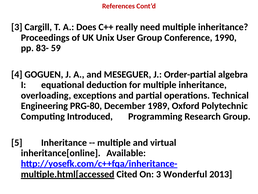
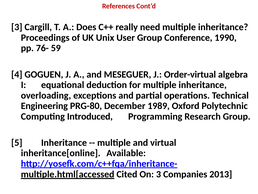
83-: 83- -> 76- (42, 48)
Order-partial: Order-partial -> Order-virtual (190, 74)
Wonderful: Wonderful -> Companies (185, 174)
